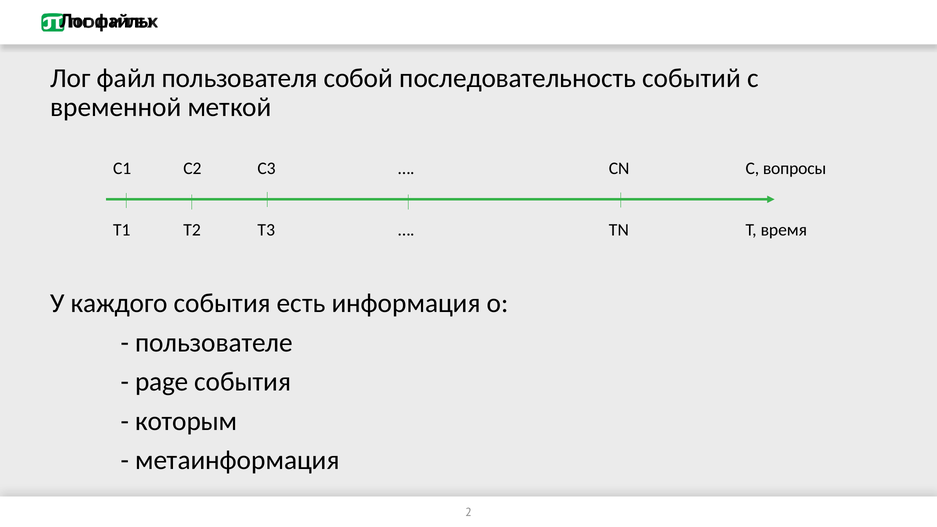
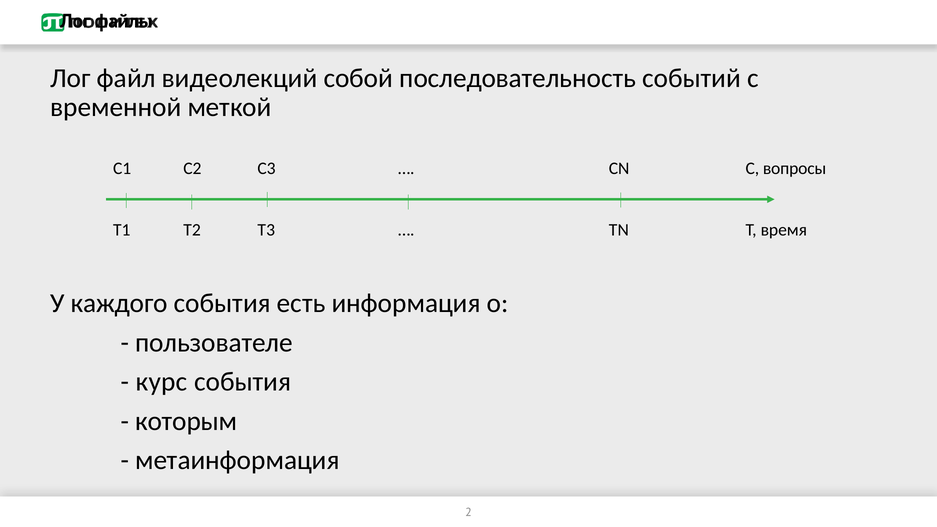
пользователя: пользователя -> видеолекций (240, 78)
page: page -> курс (162, 382)
